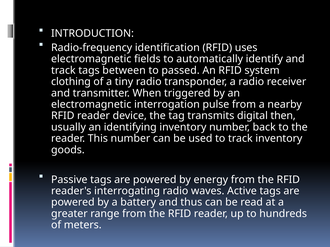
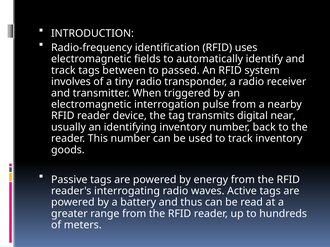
clothing: clothing -> involves (71, 82)
then: then -> near (283, 116)
